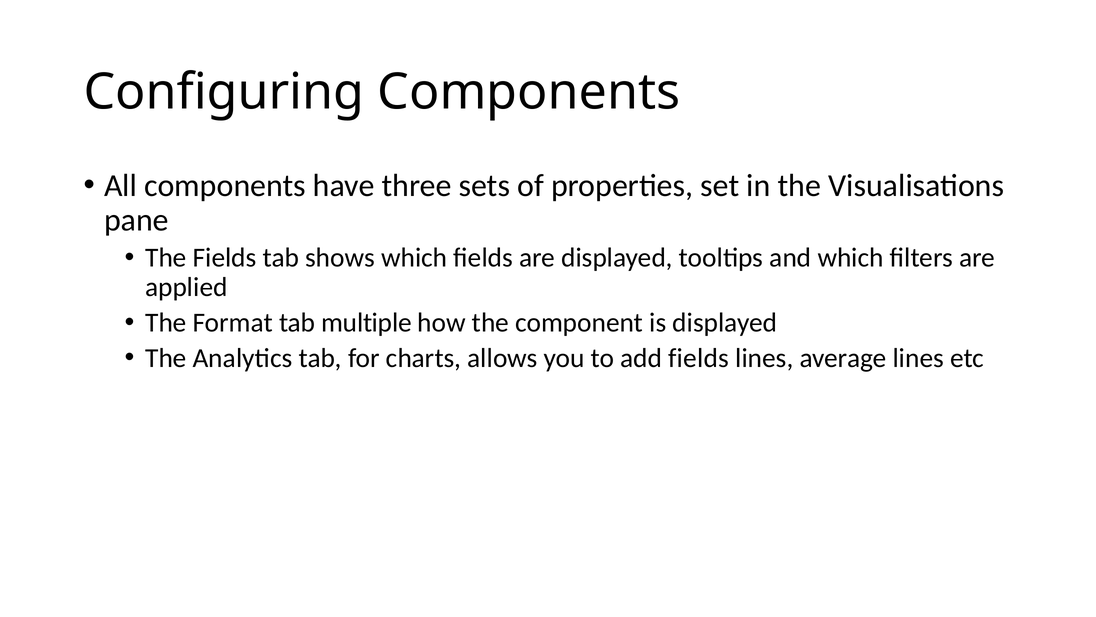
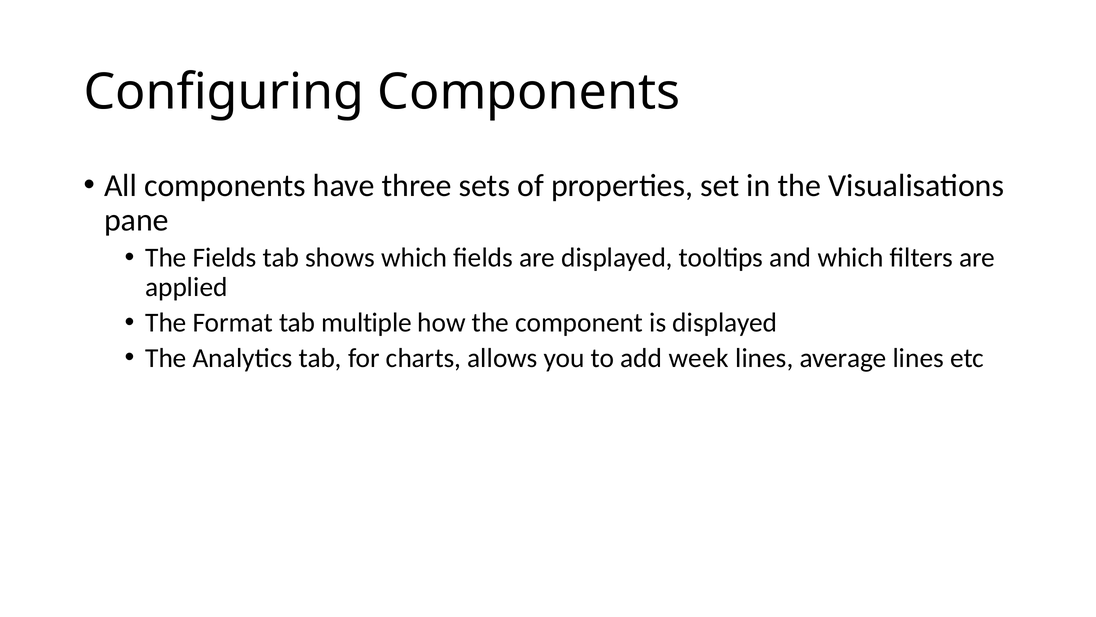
add fields: fields -> week (699, 358)
